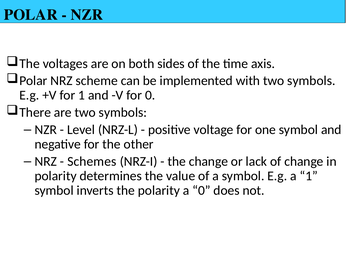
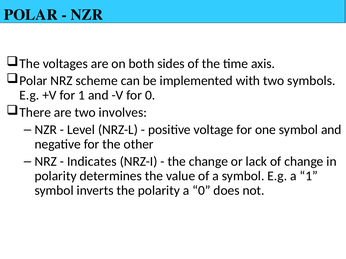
are two symbols: symbols -> involves (123, 113)
Schemes: Schemes -> Indicates (92, 162)
